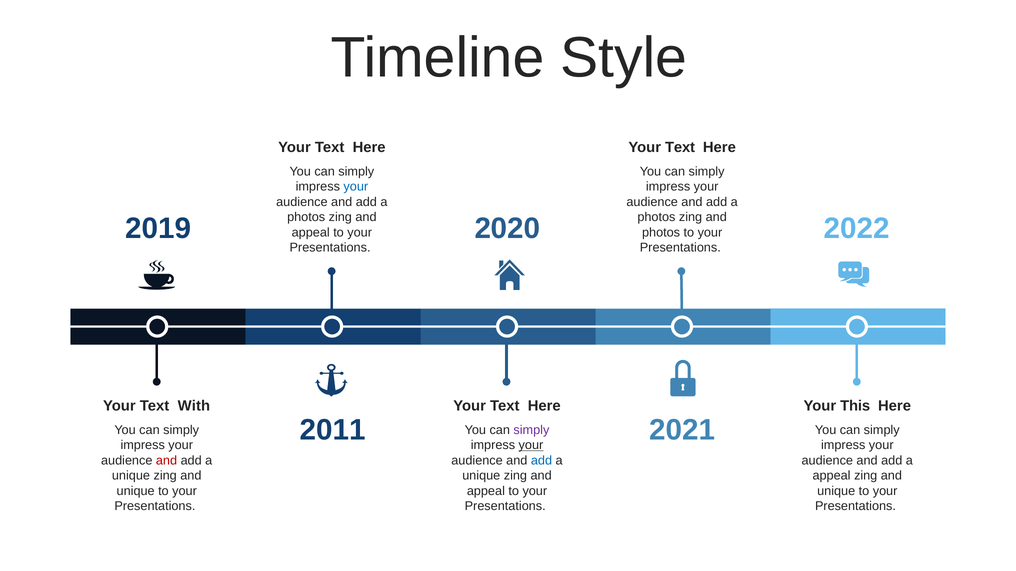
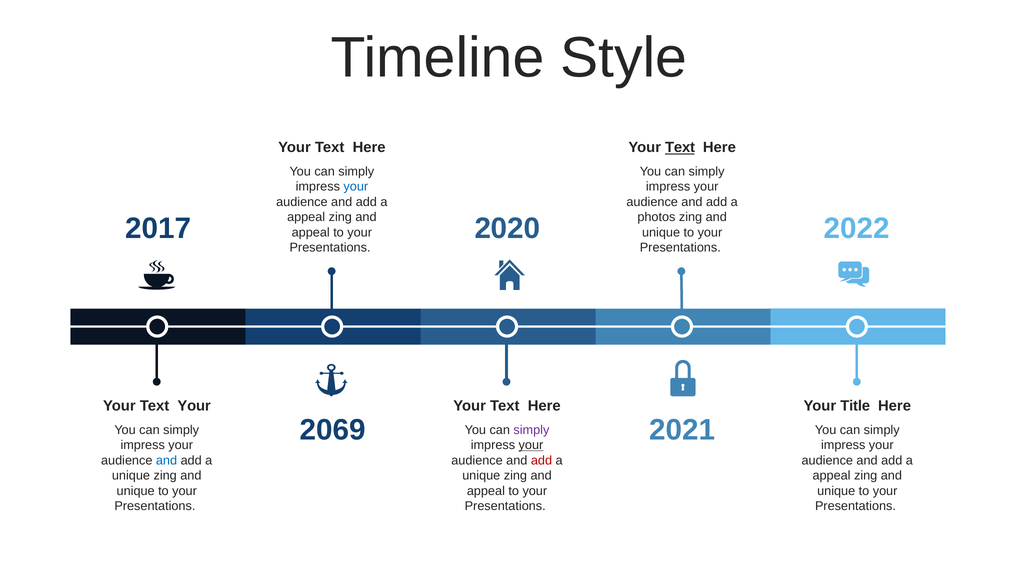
Text underline: none -> present (680, 148)
photos: photos -> appeal (306, 217)
2019: 2019 -> 2017 (158, 229)
photos: photos -> unique (661, 233)
Text With: With -> Your (194, 406)
This: This -> Title (855, 406)
2011: 2011 -> 2069 (333, 430)
and colour: red -> blue (167, 461)
add colour: blue -> red (542, 461)
